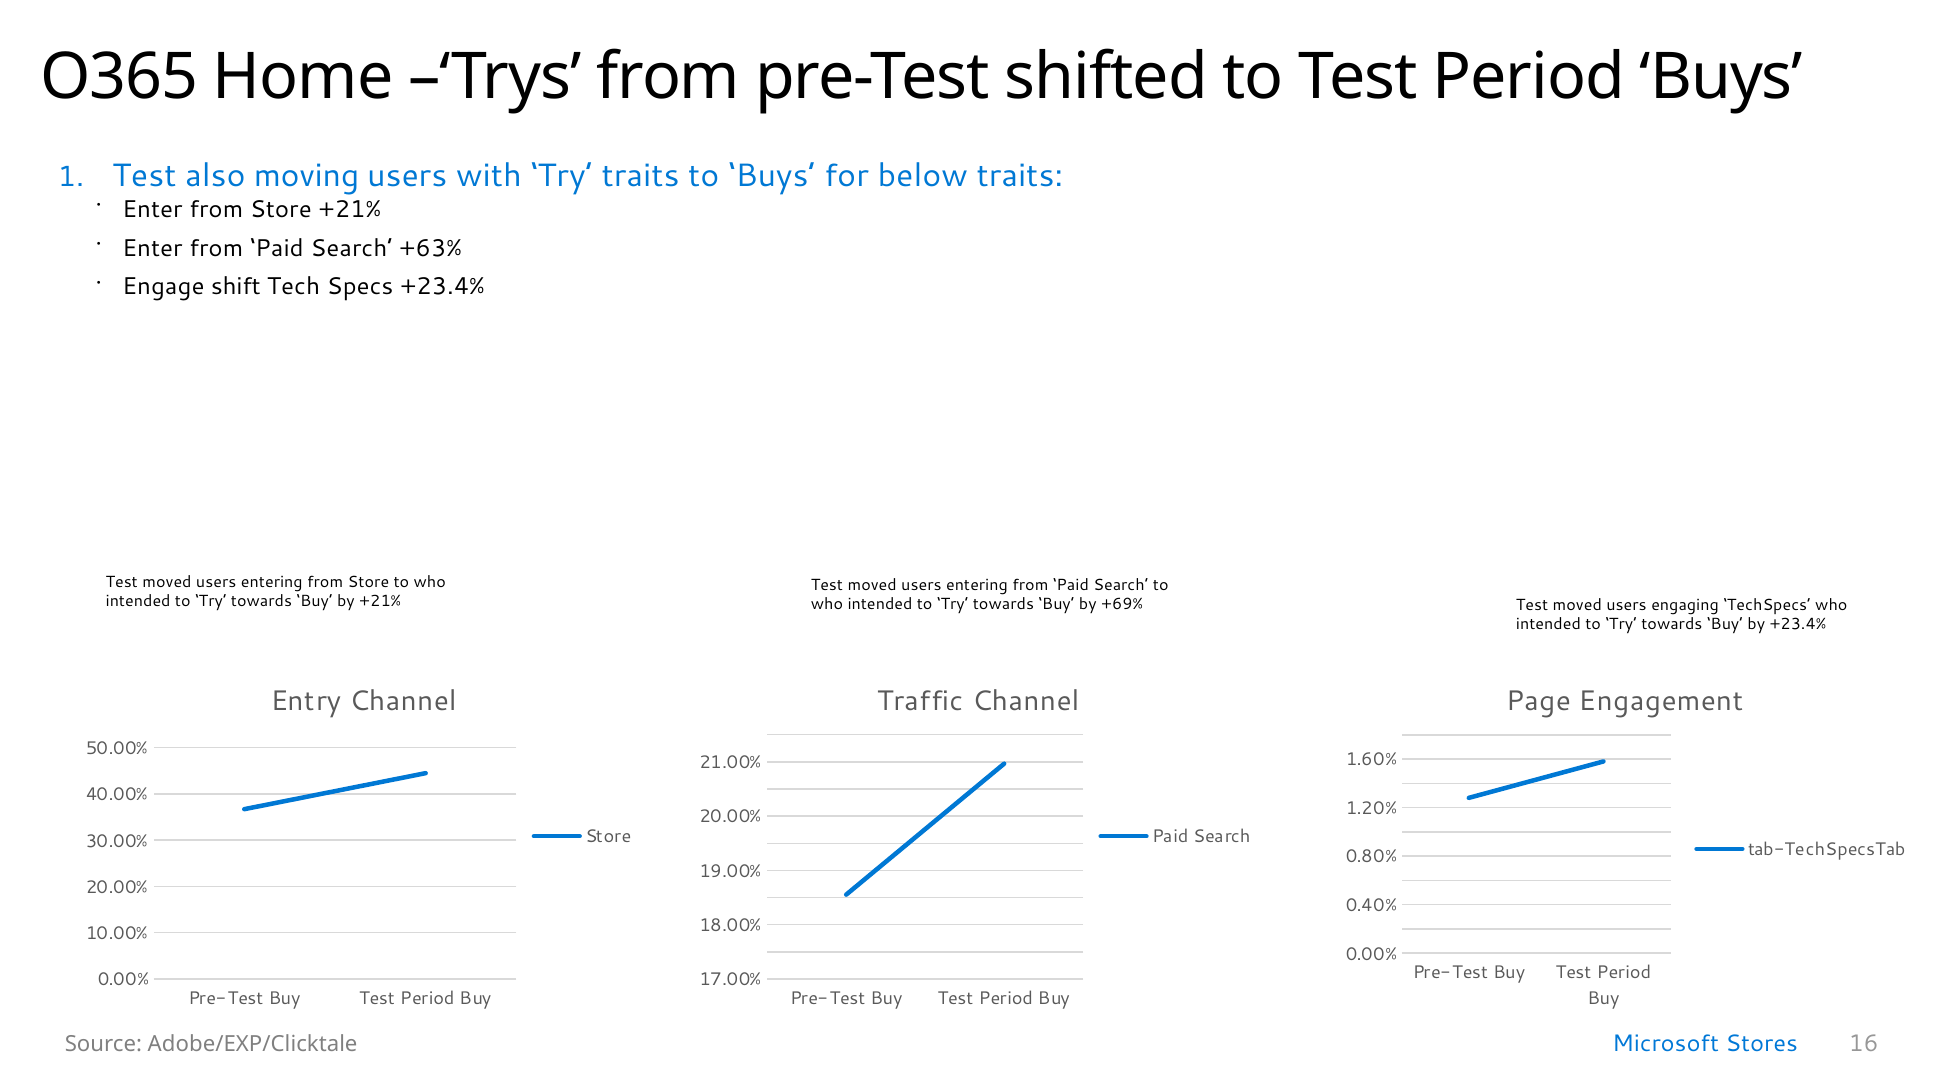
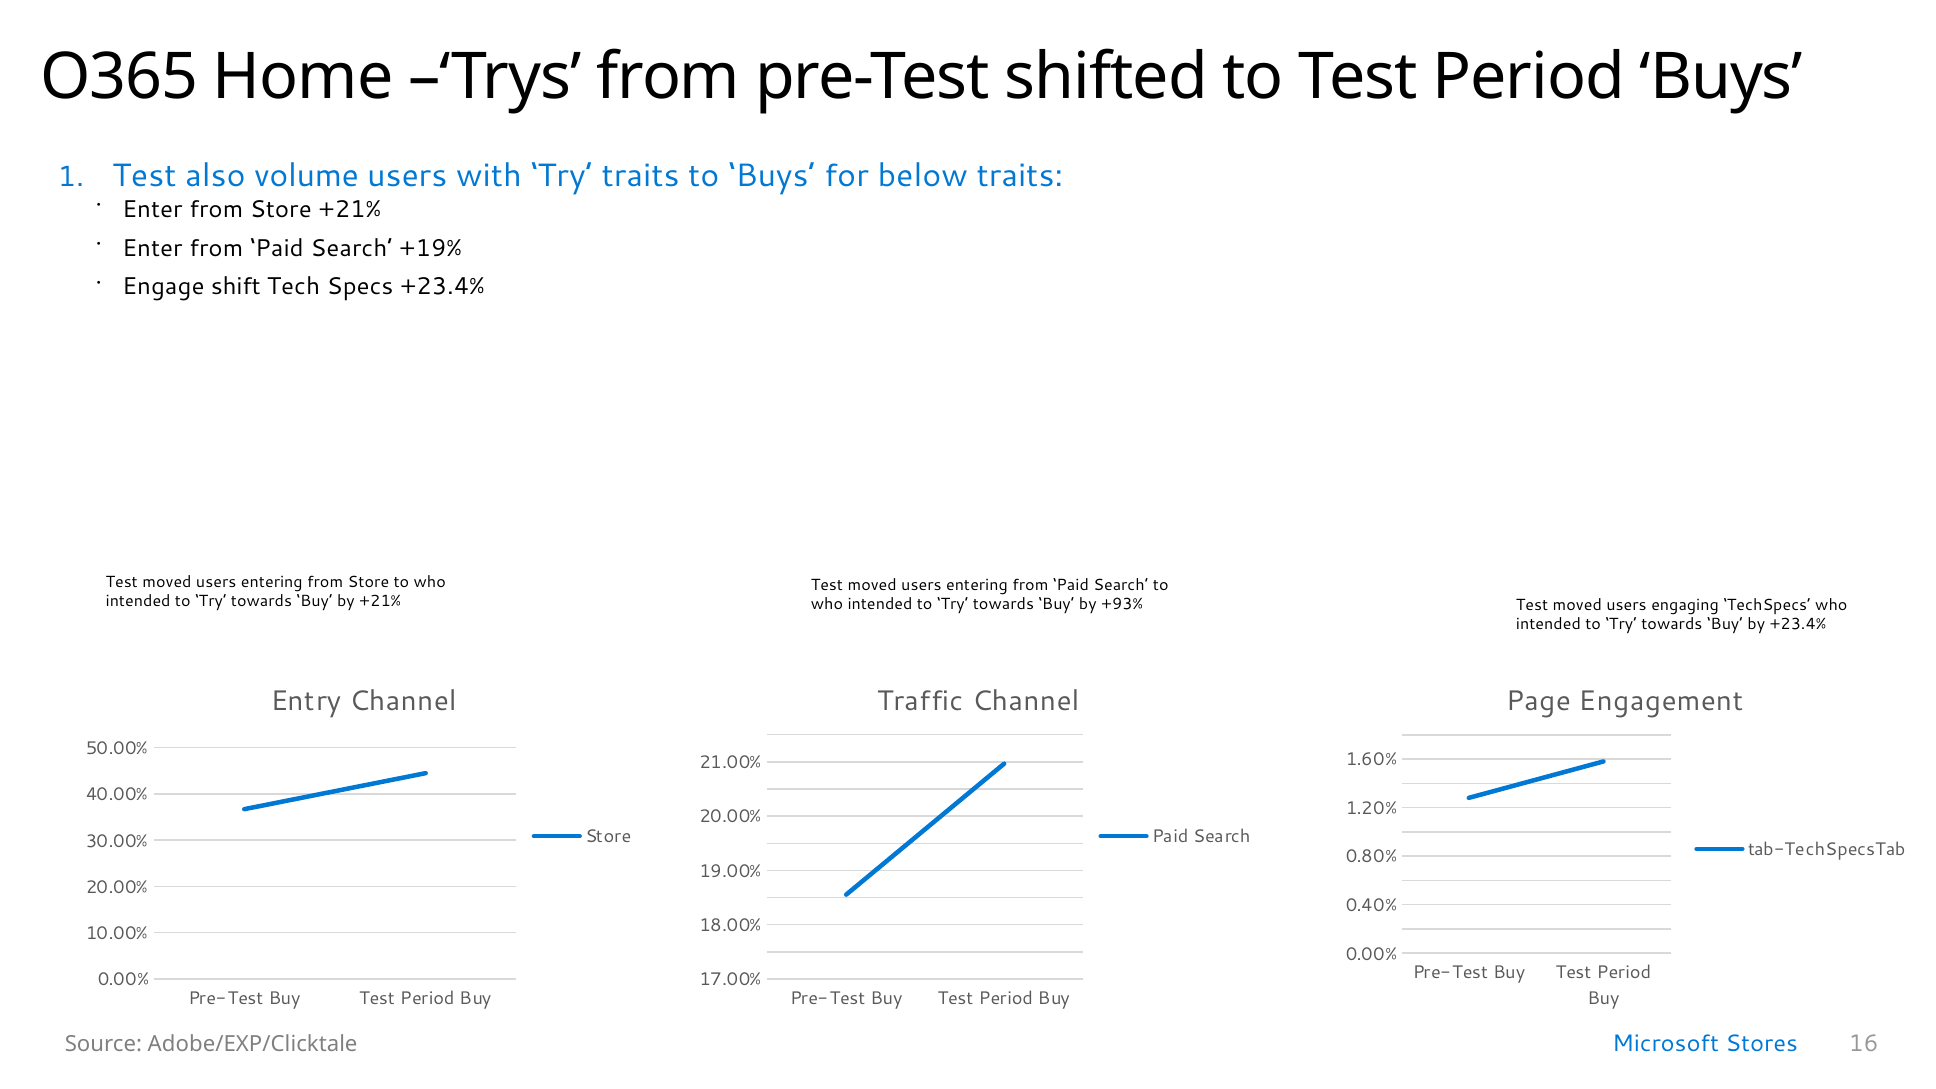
moving: moving -> volume (307, 176)
+63%: +63% -> +19% (431, 248)
+69%: +69% -> +93% (1122, 604)
